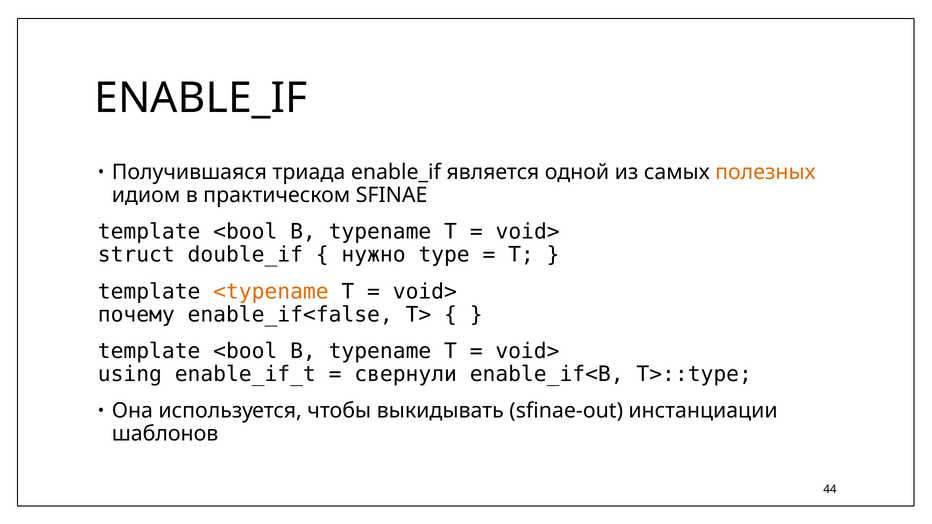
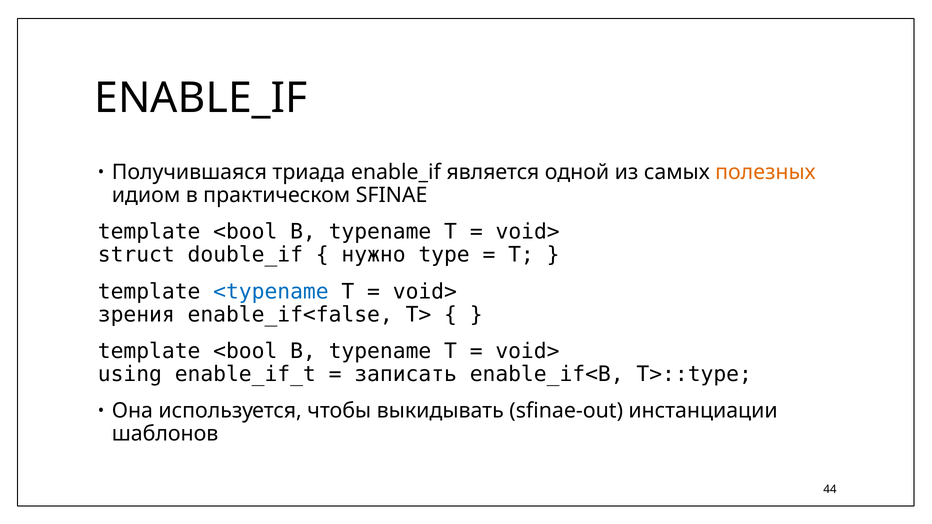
<typename colour: orange -> blue (271, 292)
почему: почему -> зрения (136, 315)
свернули: свернули -> записать (406, 374)
